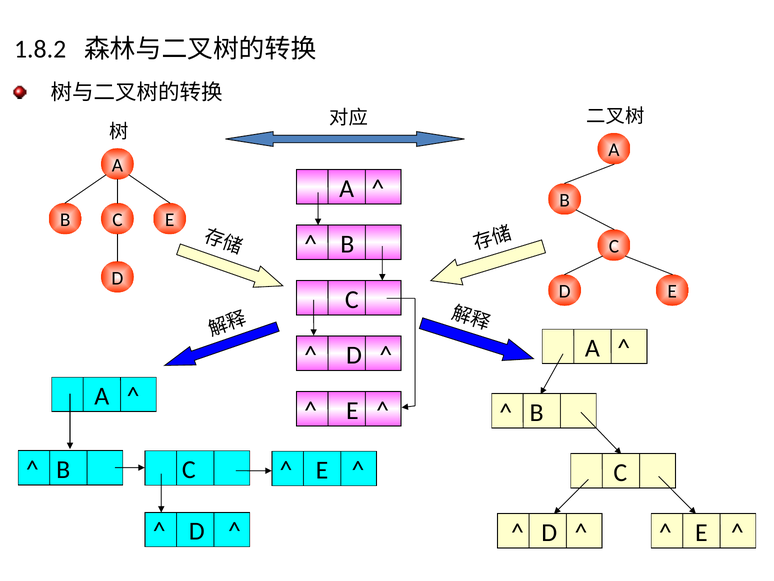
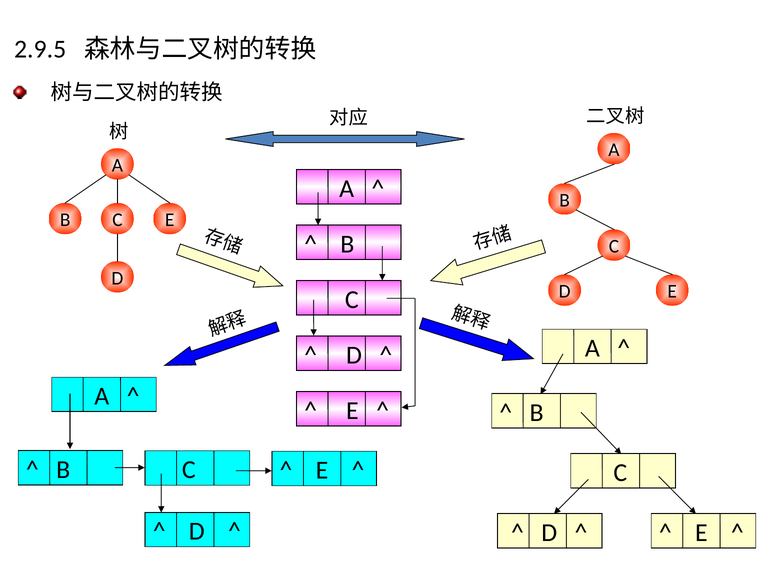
1.8.2: 1.8.2 -> 2.9.5 (40, 49)
